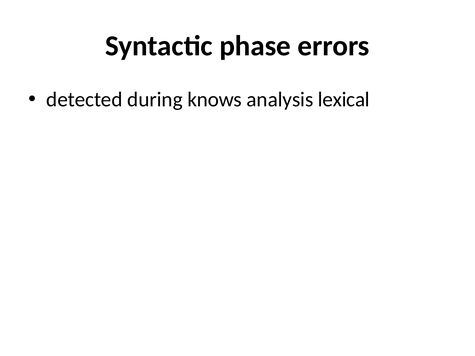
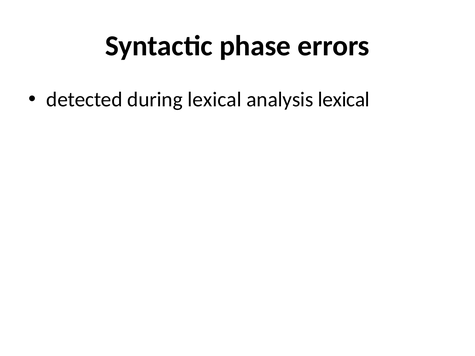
during knows: knows -> lexical (215, 100)
